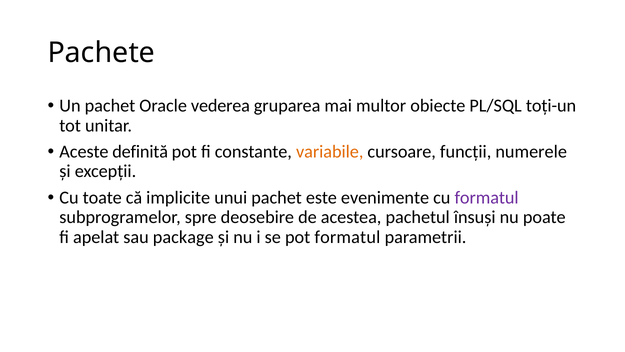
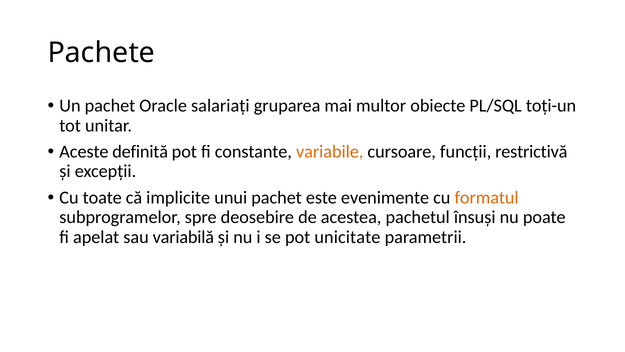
vederea: vederea -> salariaţi (220, 106)
numerele: numerele -> restrictivă (531, 152)
formatul colour: purple -> orange (487, 197)
package: package -> variabilă (183, 237)
pot formatul: formatul -> unicitate (347, 237)
